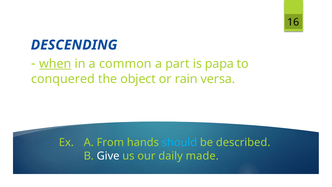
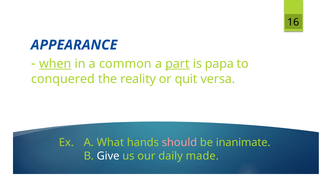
DESCENDING: DESCENDING -> APPEARANCE (74, 45)
part underline: none -> present (177, 64)
object: object -> reality (138, 79)
rain: rain -> quit (186, 79)
From: From -> What (110, 142)
should colour: light blue -> pink (179, 142)
described: described -> inanimate (243, 142)
